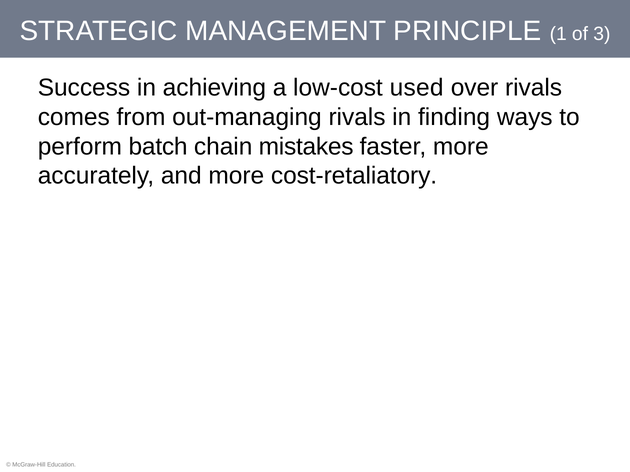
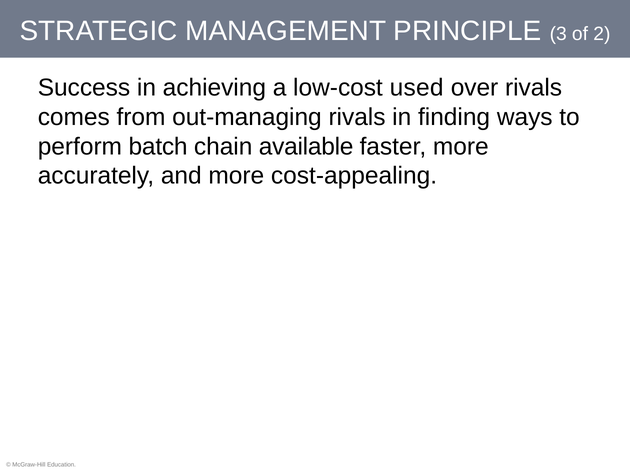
1: 1 -> 3 (558, 34)
3: 3 -> 2 (602, 34)
mistakes: mistakes -> available (306, 147)
cost-retaliatory: cost-retaliatory -> cost-appealing (354, 176)
